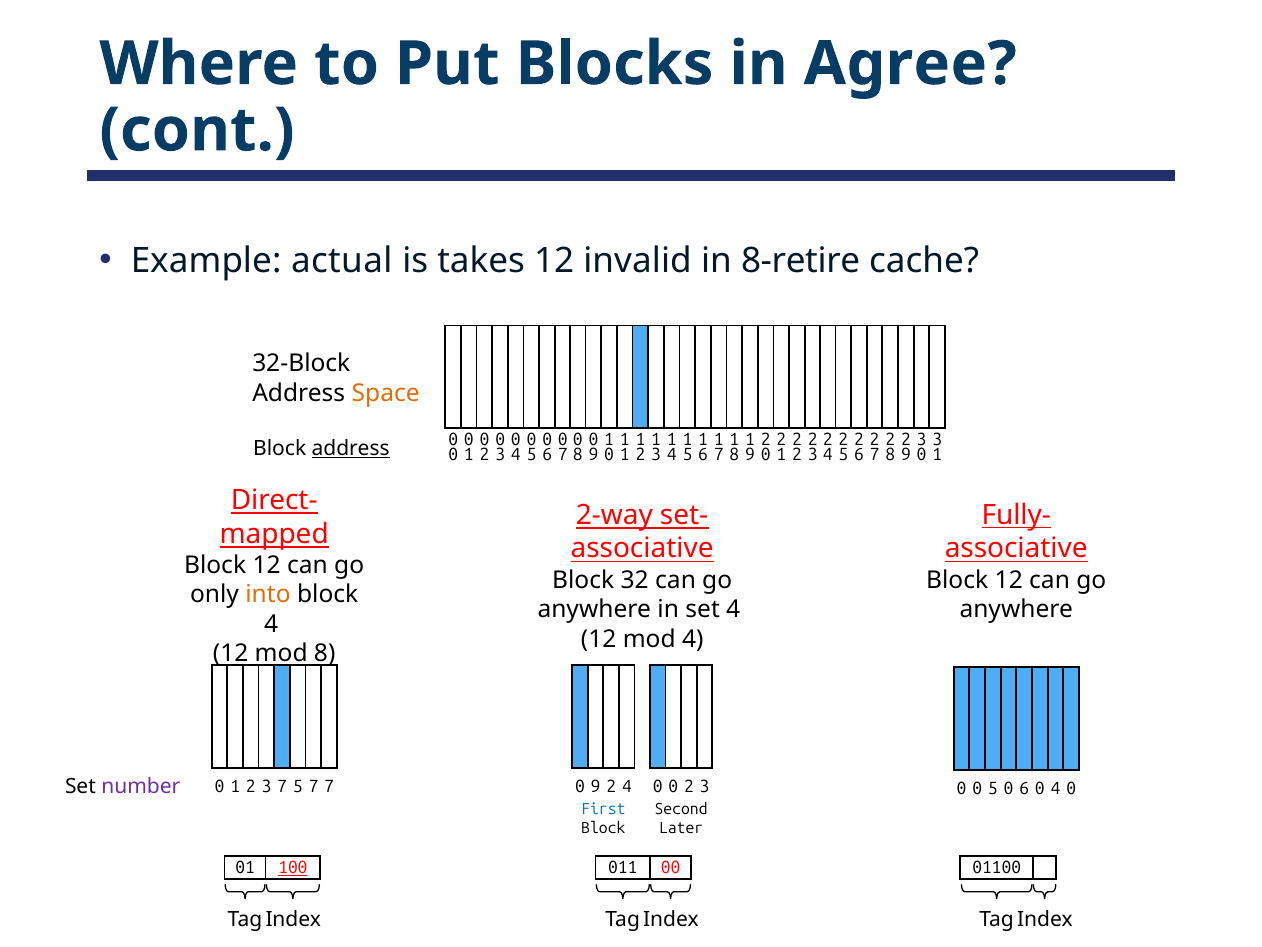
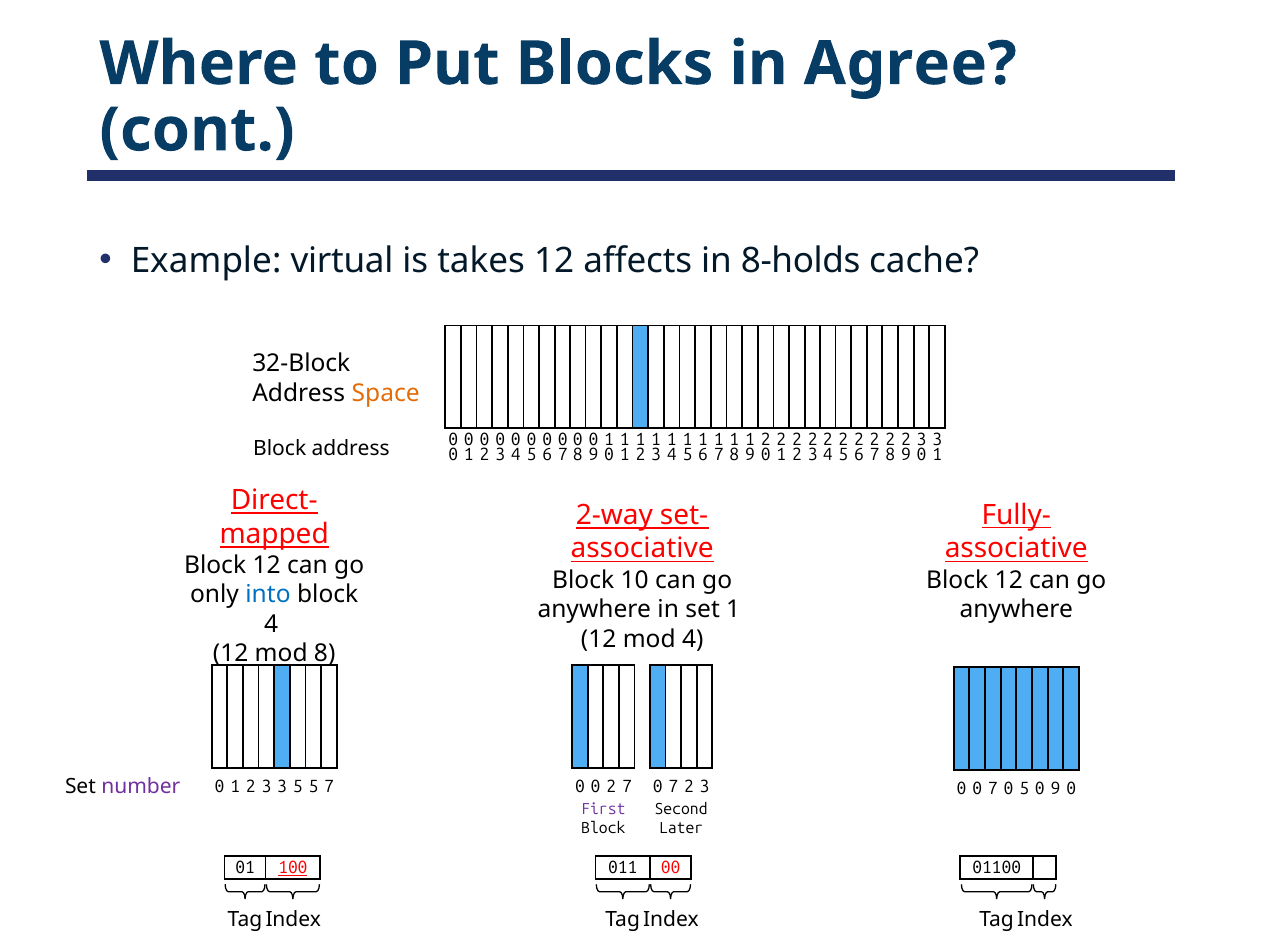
actual: actual -> virtual (342, 261)
invalid: invalid -> affects (638, 261)
8-retire: 8-retire -> 8-holds (801, 261)
address underline: present -> none (351, 448)
32: 32 -> 10 (635, 580)
into colour: orange -> blue (268, 595)
set 4: 4 -> 1 (733, 609)
9: 9 -> 0 (596, 786)
4: 4 -> 7 (627, 786)
0: 0 -> 7 (673, 786)
3 7: 7 -> 3 (282, 786)
5 7: 7 -> 5 (314, 786)
0 0 5: 5 -> 7 (993, 788)
6: 6 -> 5 (1024, 788)
4: 4 -> 9 (1056, 788)
First colour: blue -> purple (603, 809)
